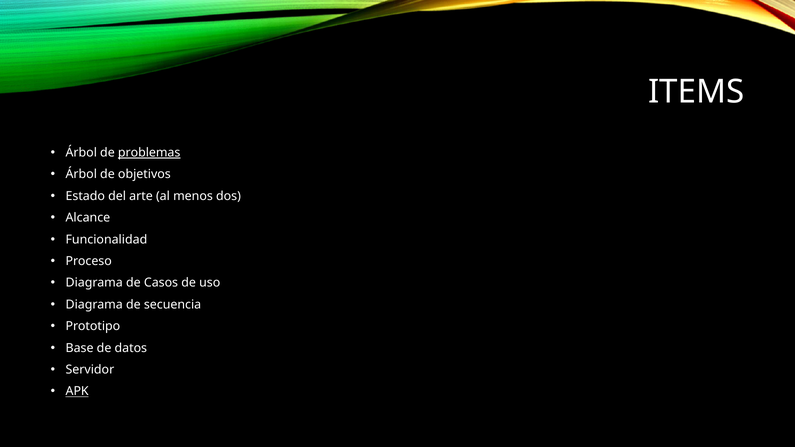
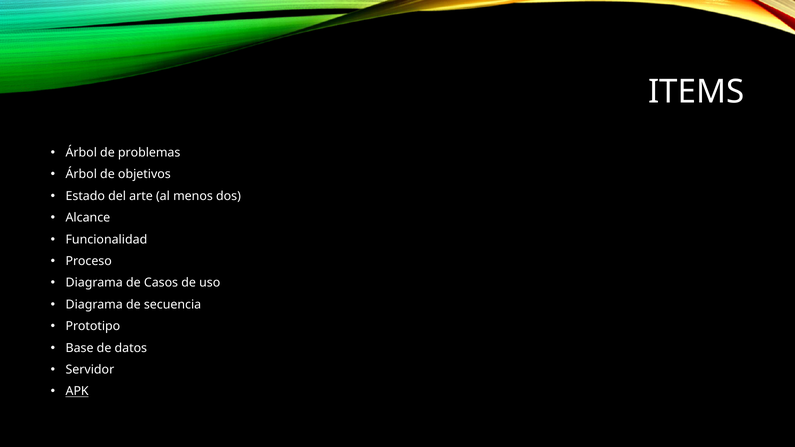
problemas underline: present -> none (149, 153)
